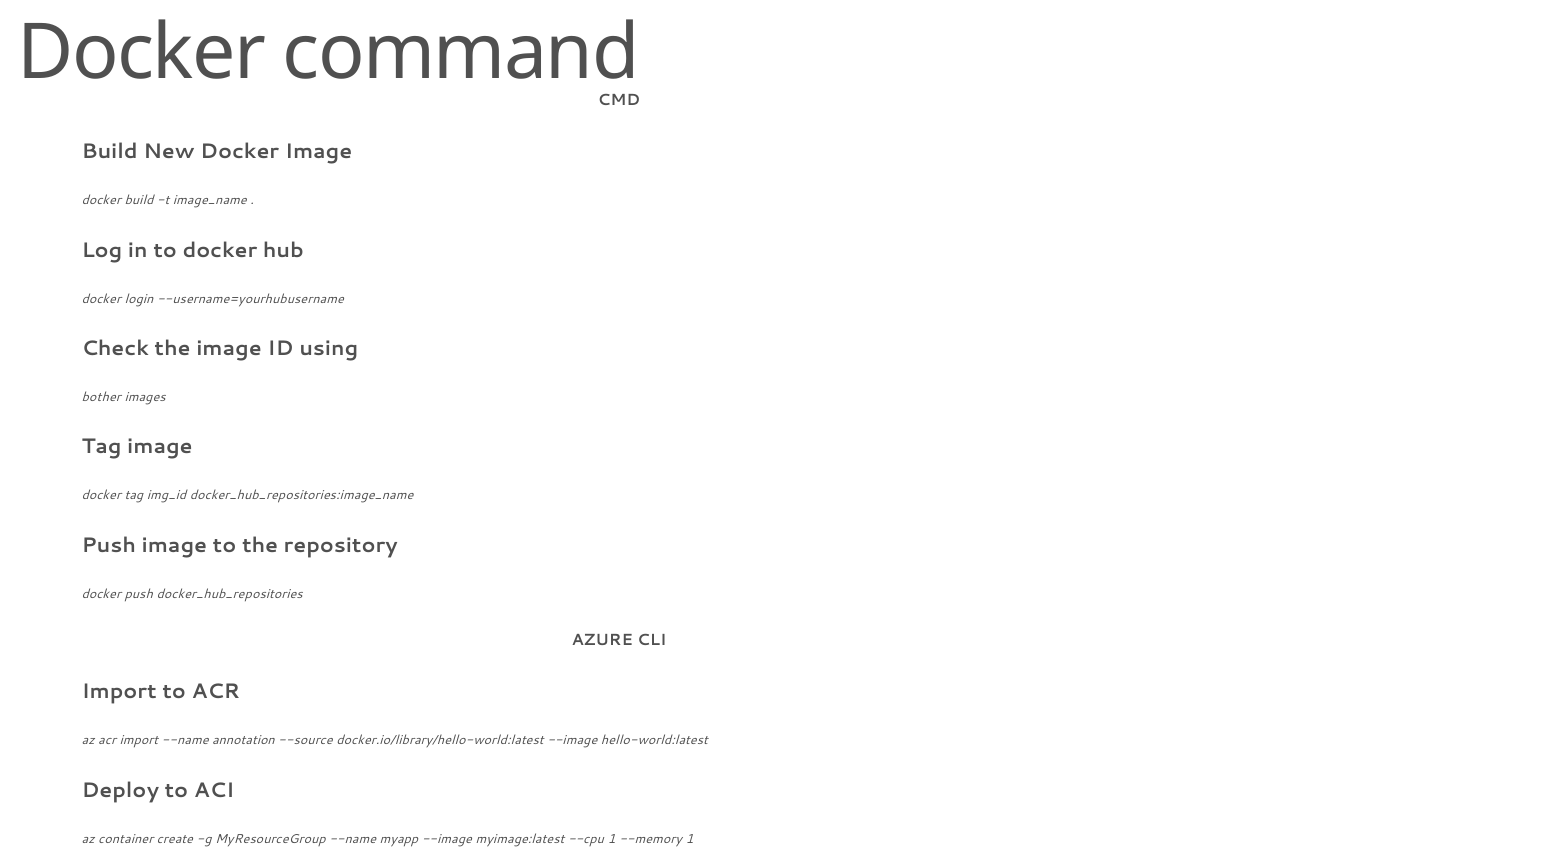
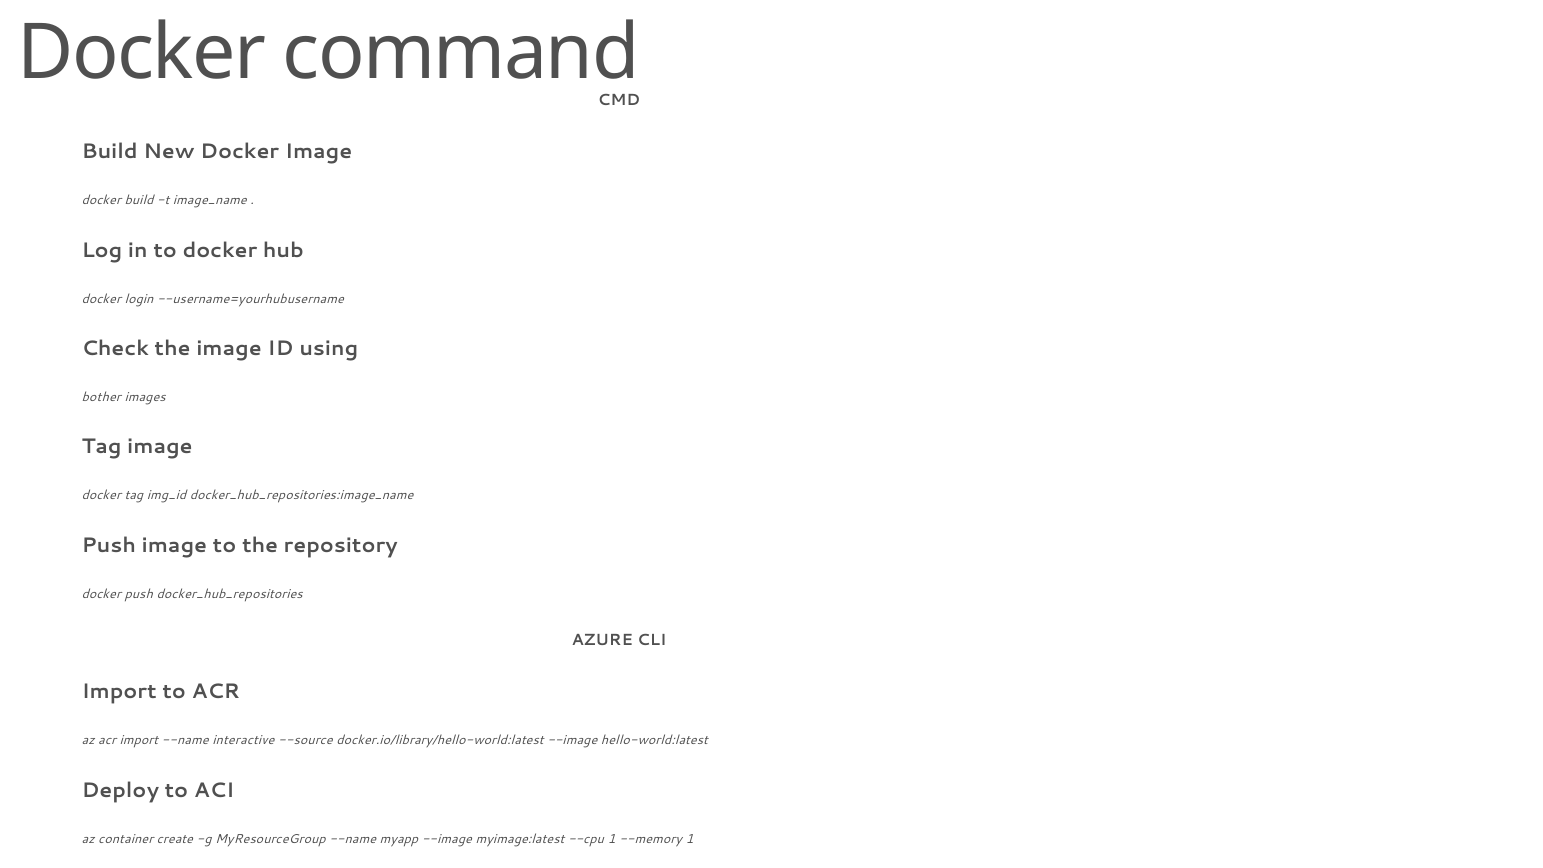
annotation: annotation -> interactive (243, 741)
